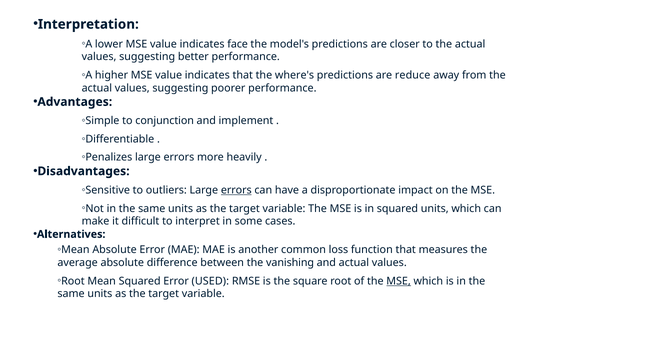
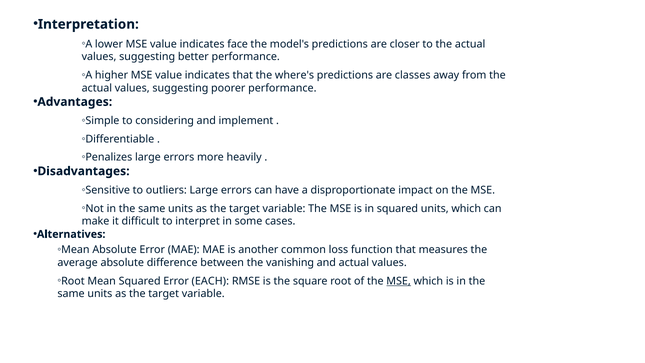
reduce: reduce -> classes (413, 75)
conjunction: conjunction -> considering (165, 121)
errors underline: present -> none (236, 190)
USED: USED -> EACH (210, 281)
